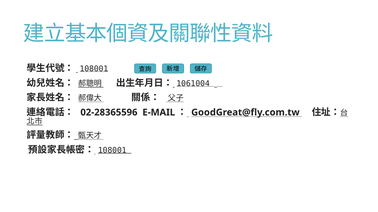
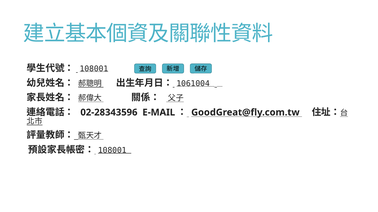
02-28365596: 02-28365596 -> 02-28343596 (109, 113)
